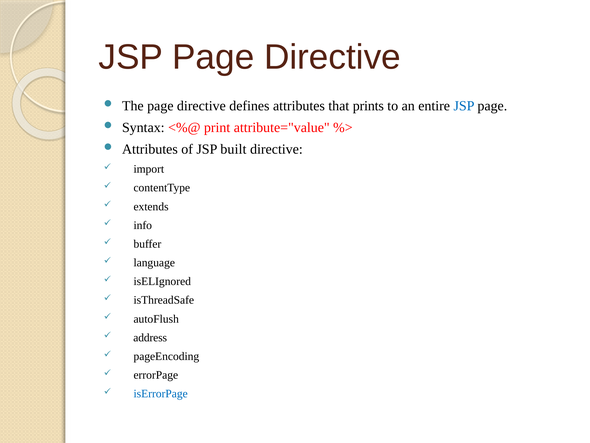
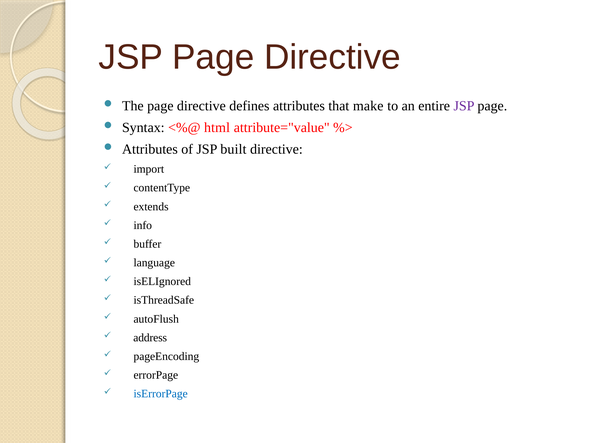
prints: prints -> make (368, 106)
JSP colour: blue -> purple (464, 106)
print: print -> html (217, 127)
